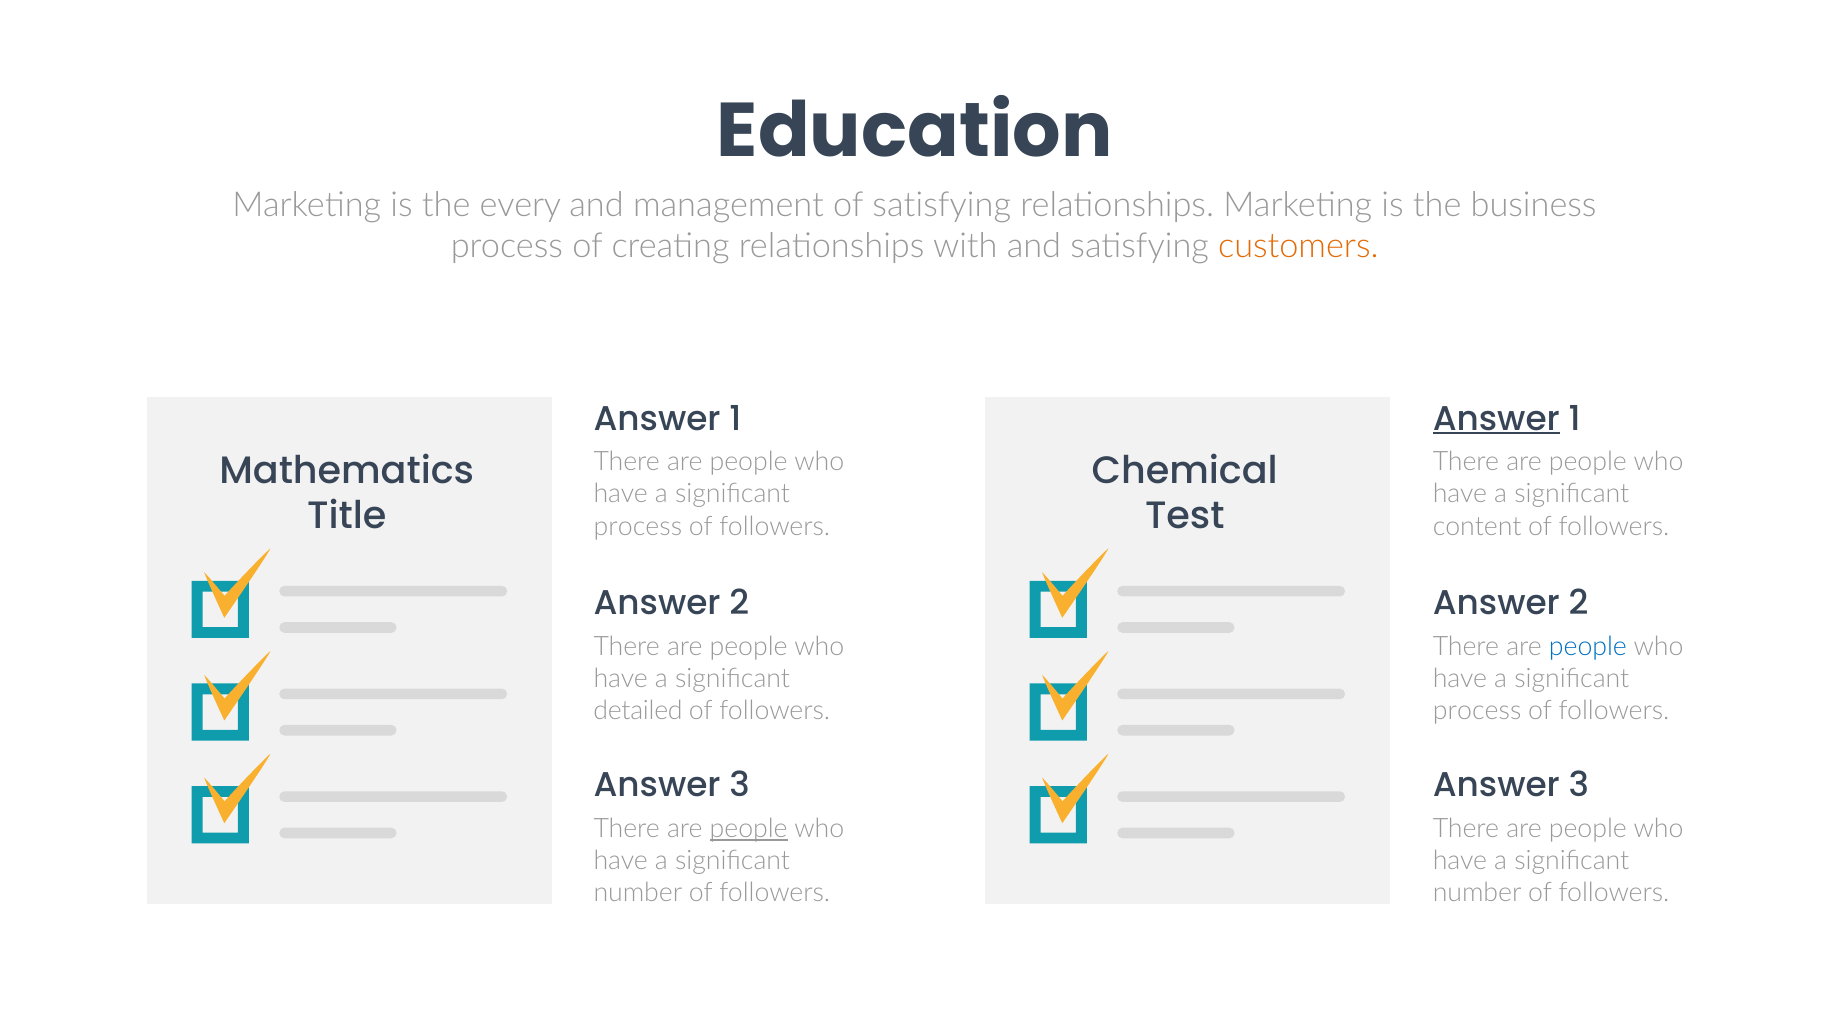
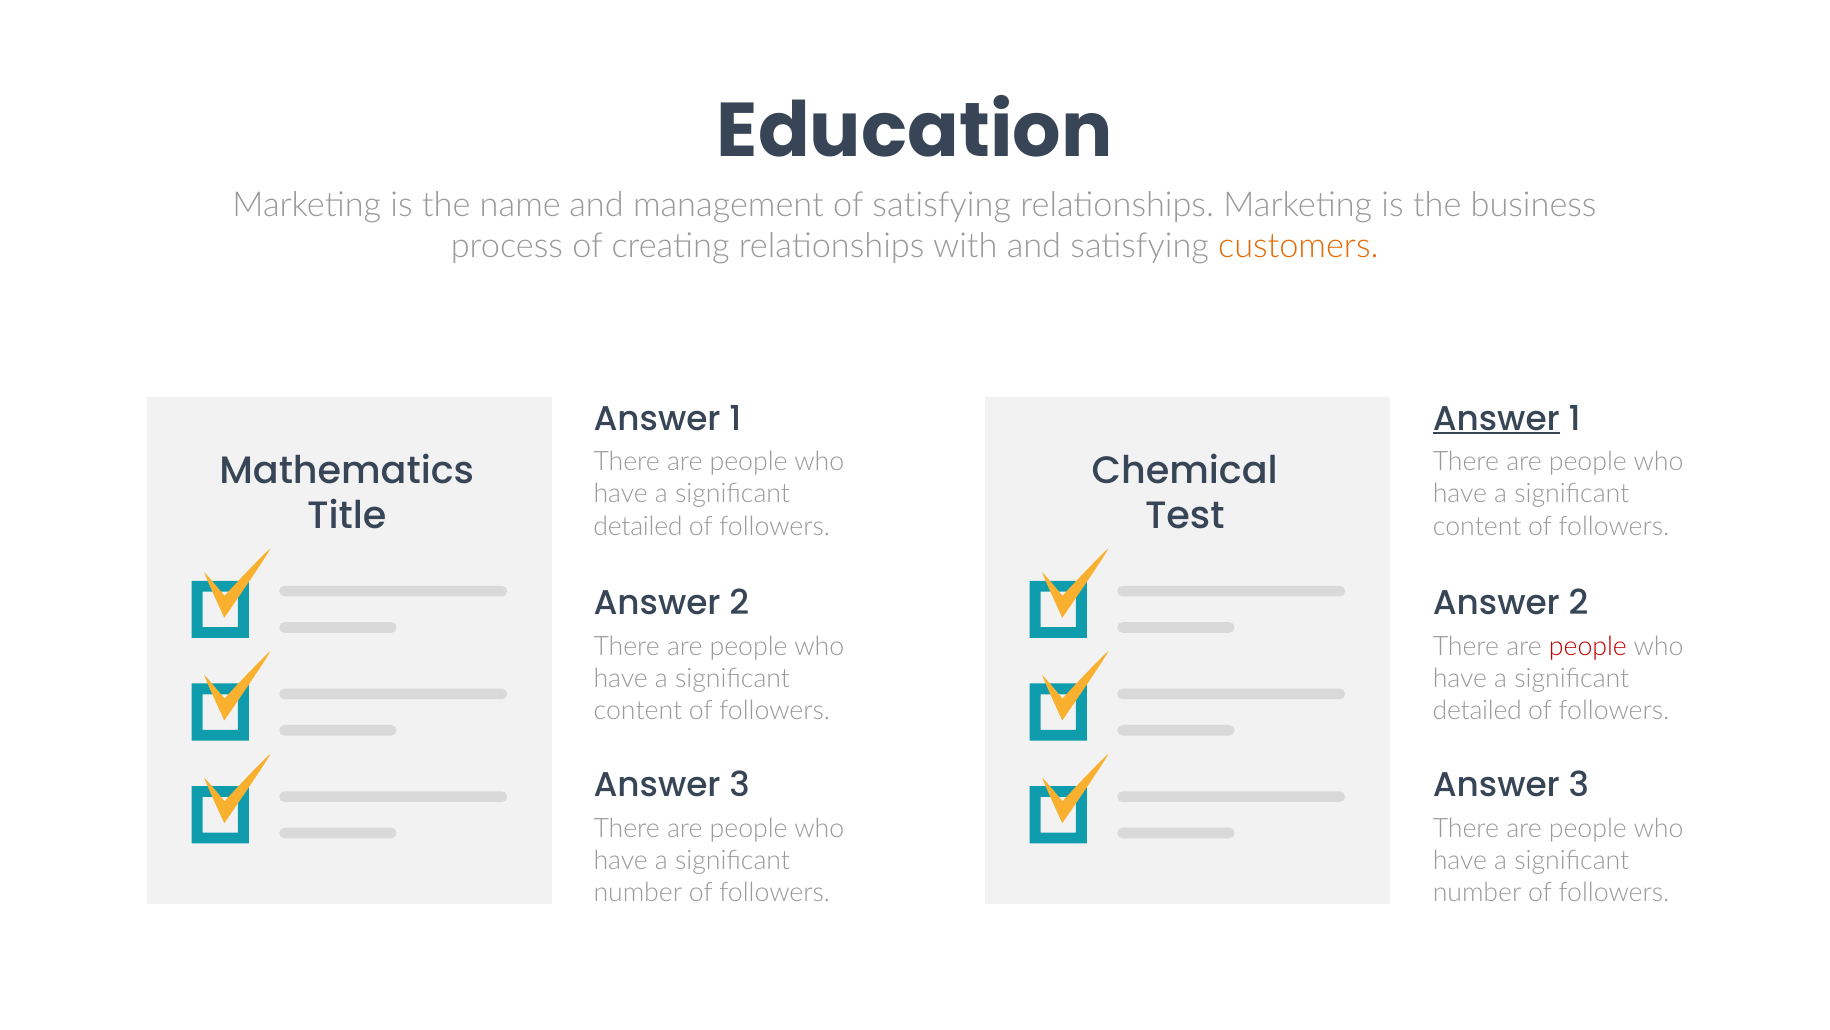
every: every -> name (520, 205)
process: process -> detailed (638, 526)
people colour: blue -> red (1588, 646)
detailed: detailed -> content (638, 710)
process: process -> detailed (1477, 710)
people underline: present -> none (749, 828)
